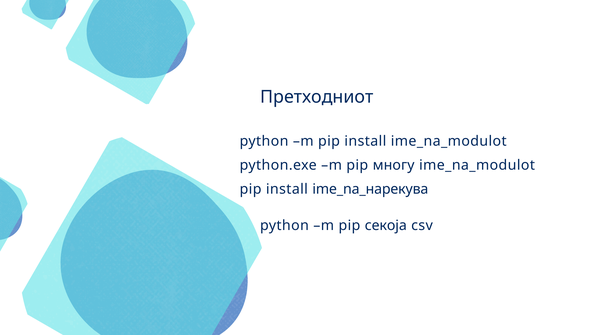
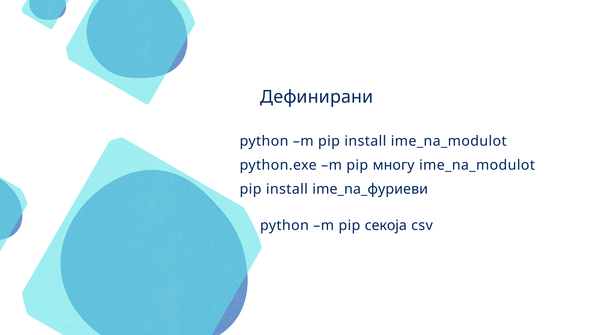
Претходниот: Претходниот -> Дефинирани (317, 97)
ime_na_нарекува: ime_na_нарекува -> ime_na_фуриеви (370, 189)
